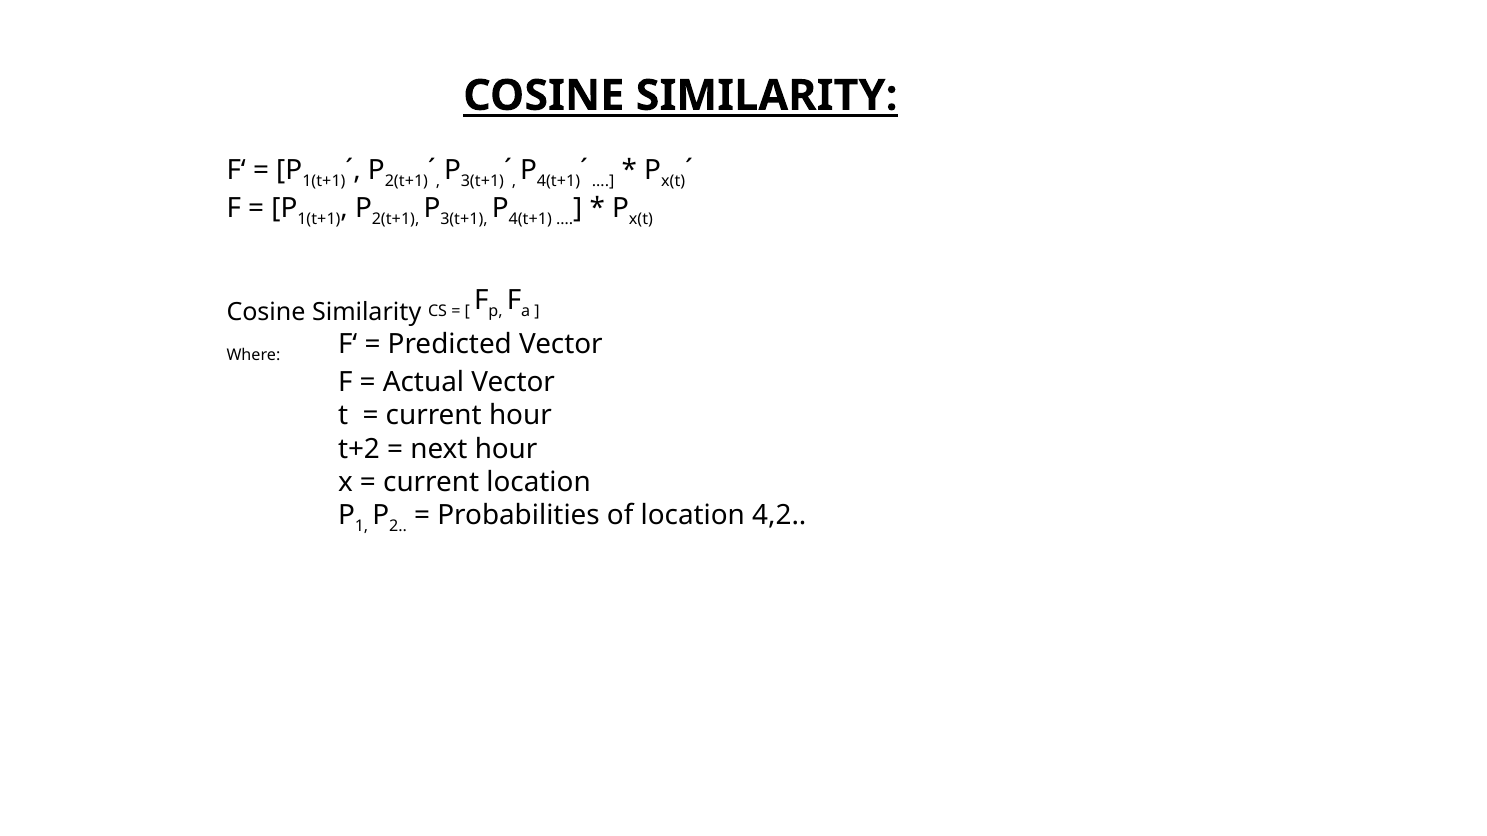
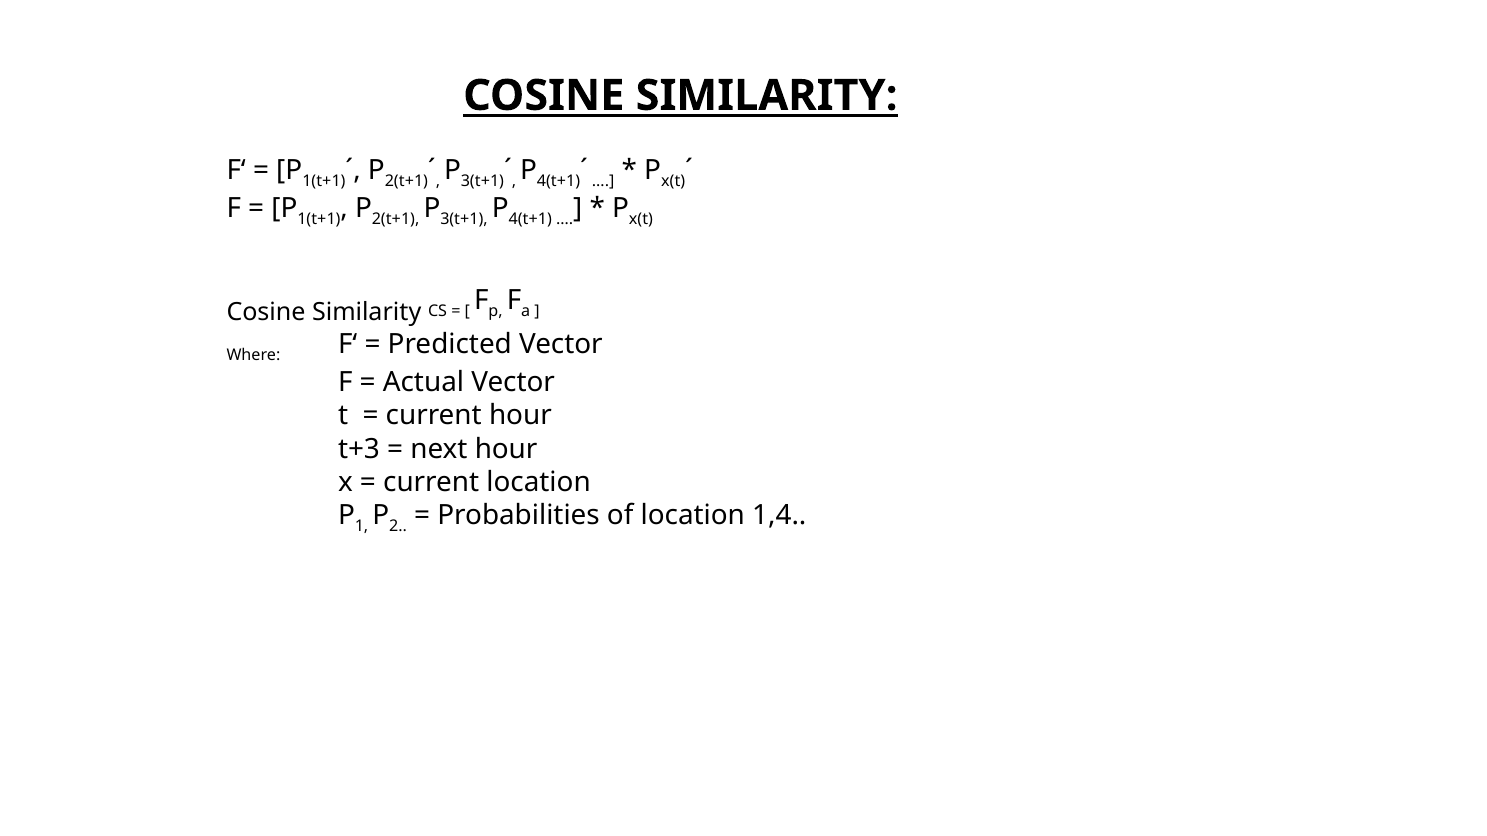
t+2: t+2 -> t+3 (359, 449)
4,2: 4,2 -> 1,4 (779, 516)
